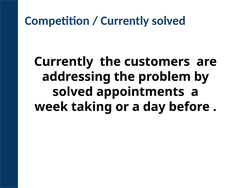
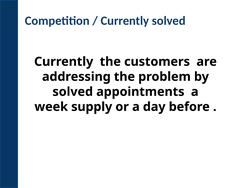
taking: taking -> supply (92, 107)
